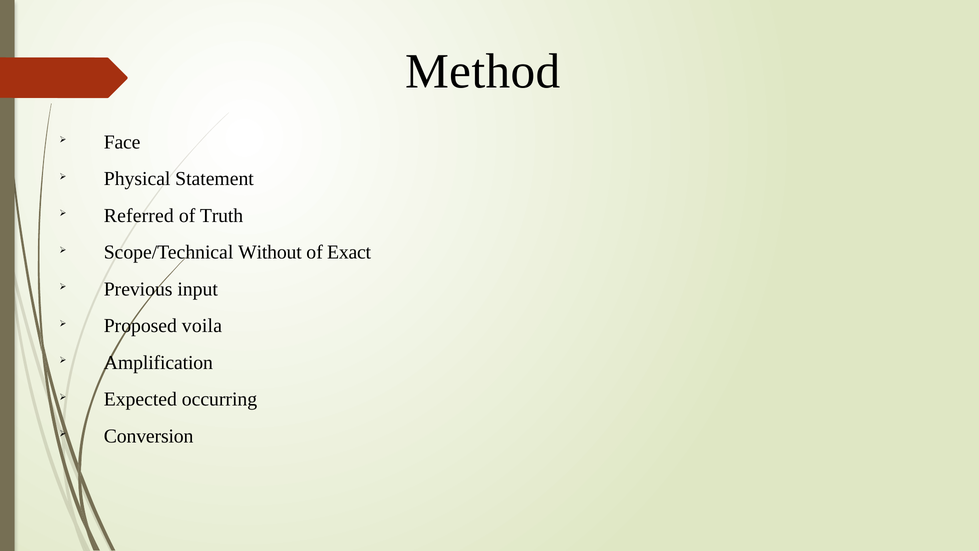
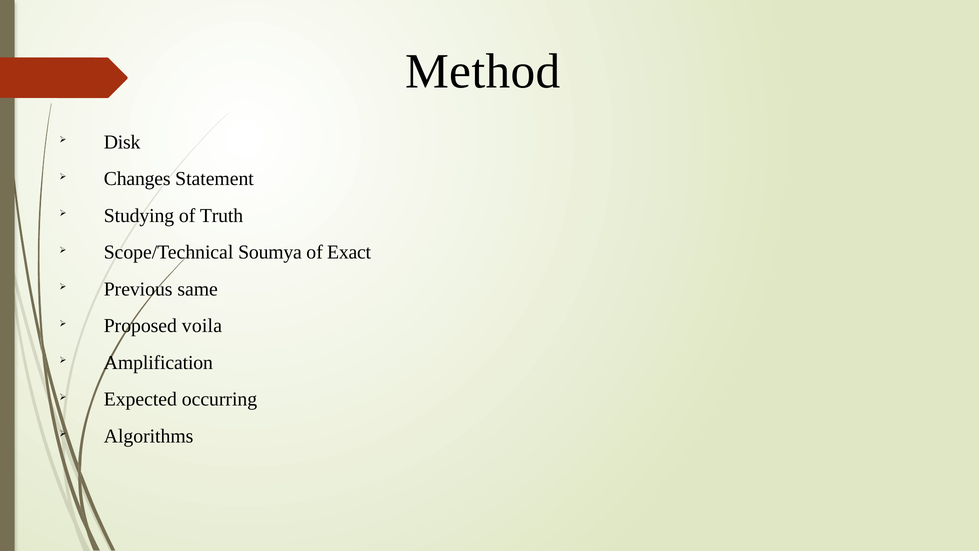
Face: Face -> Disk (122, 142)
Physical: Physical -> Changes (137, 179)
Referred: Referred -> Studying (139, 216)
Without: Without -> Soumya (270, 252)
input: input -> same (198, 289)
Conversion: Conversion -> Algorithms (149, 436)
